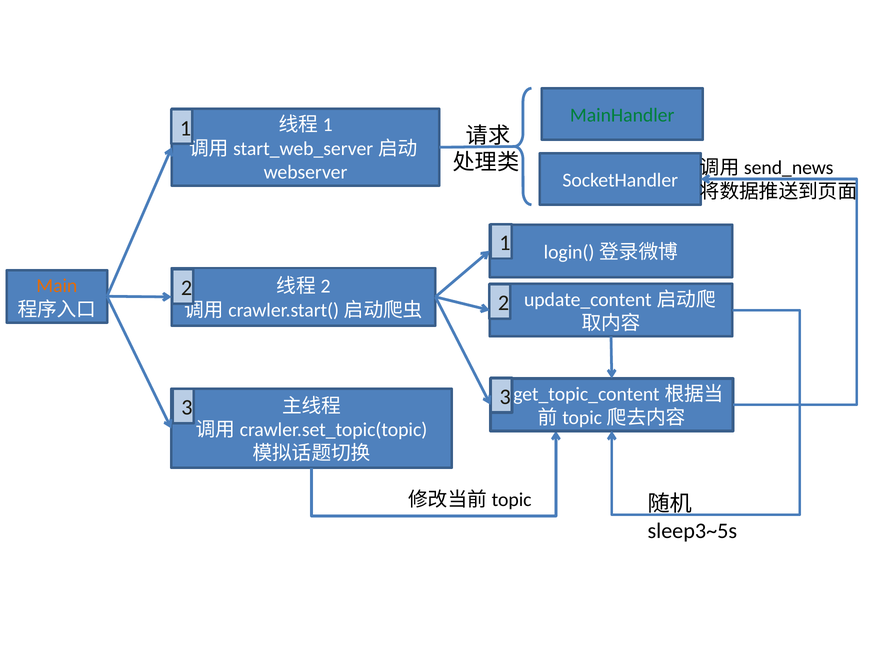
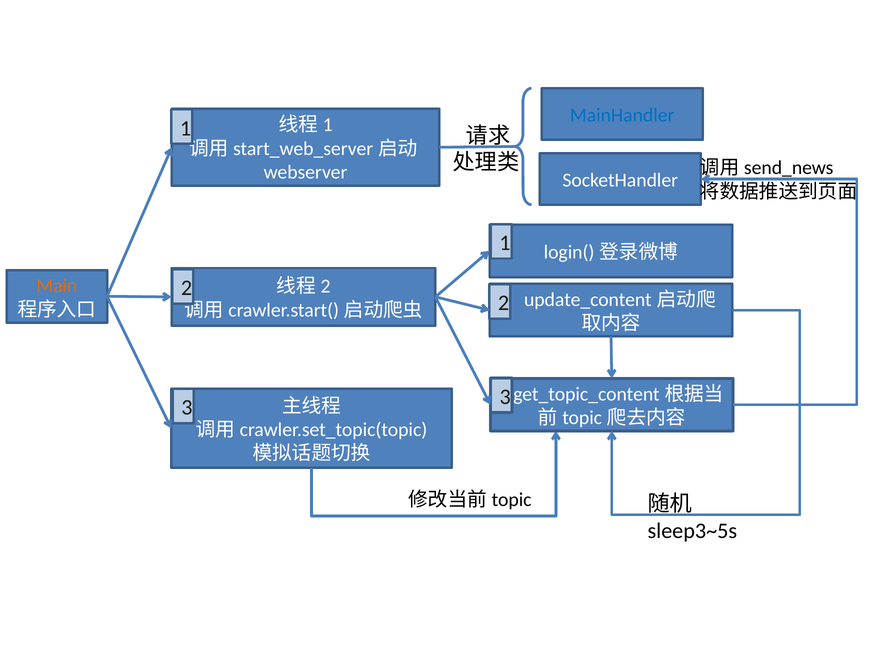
MainHandler colour: green -> blue (622, 115)
